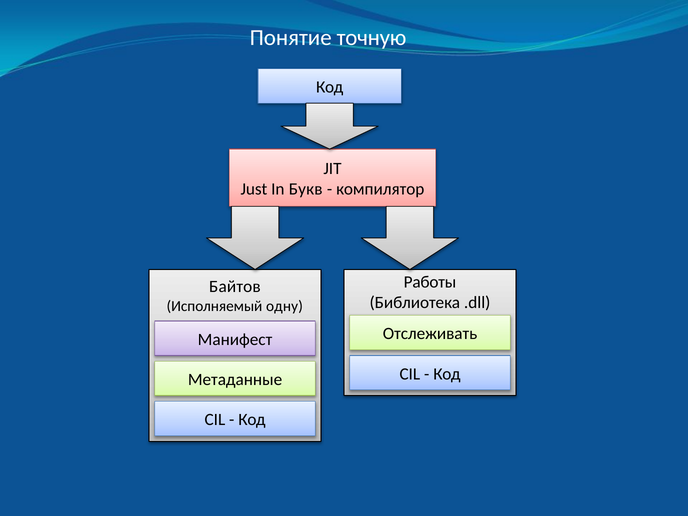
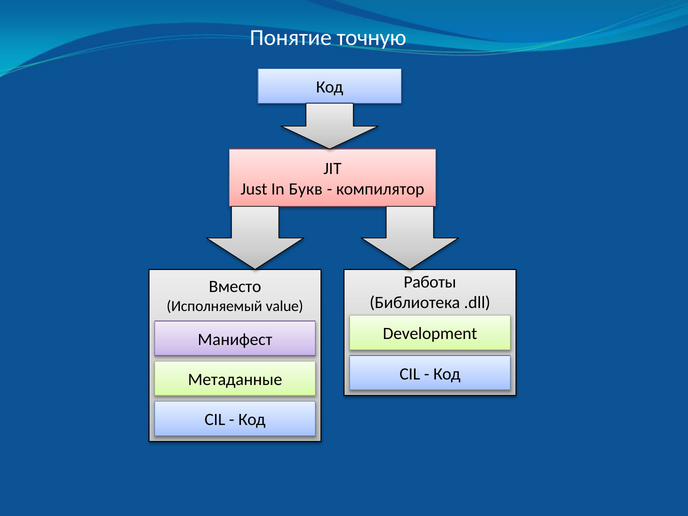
Байтов: Байтов -> Вместо (235, 287)
одну: одну -> value (285, 306)
Отслеживать: Отслеживать -> Development (430, 334)
